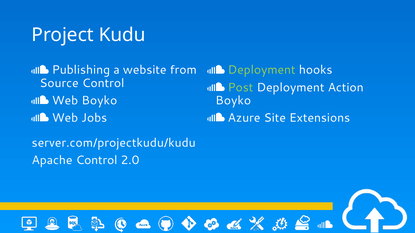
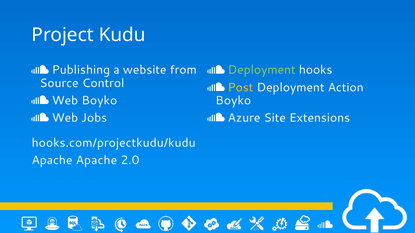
Post colour: light green -> yellow (241, 88)
server.com/projectkudu/kudu: server.com/projectkudu/kudu -> hooks.com/projectkudu/kudu (114, 143)
Apache Control: Control -> Apache (97, 160)
